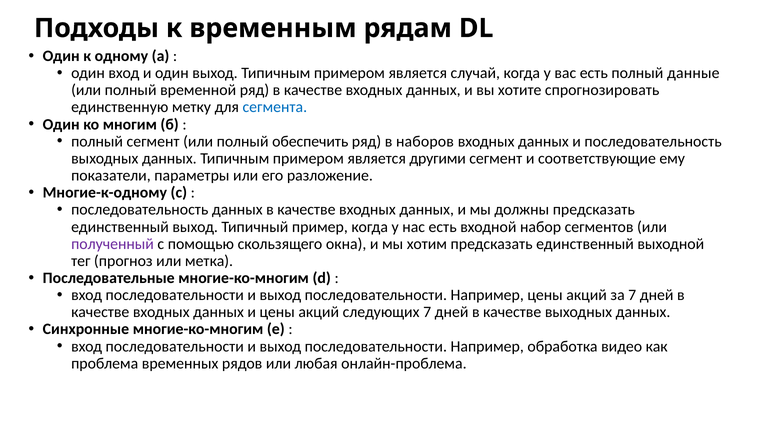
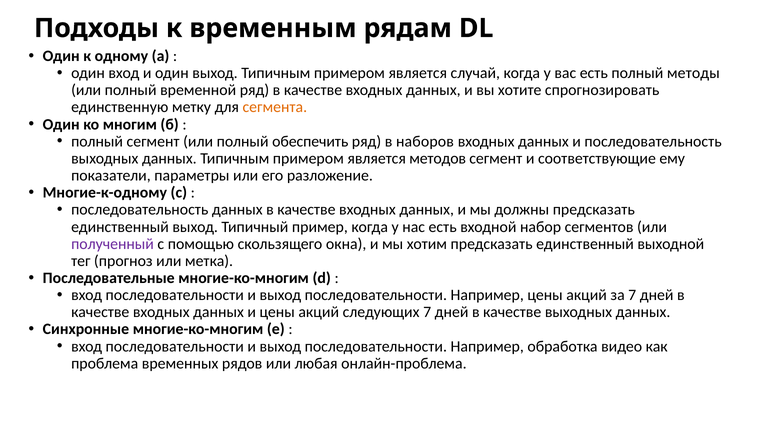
данные: данные -> методы (693, 73)
сегмента colour: blue -> orange (275, 107)
другими: другими -> методов (438, 158)
